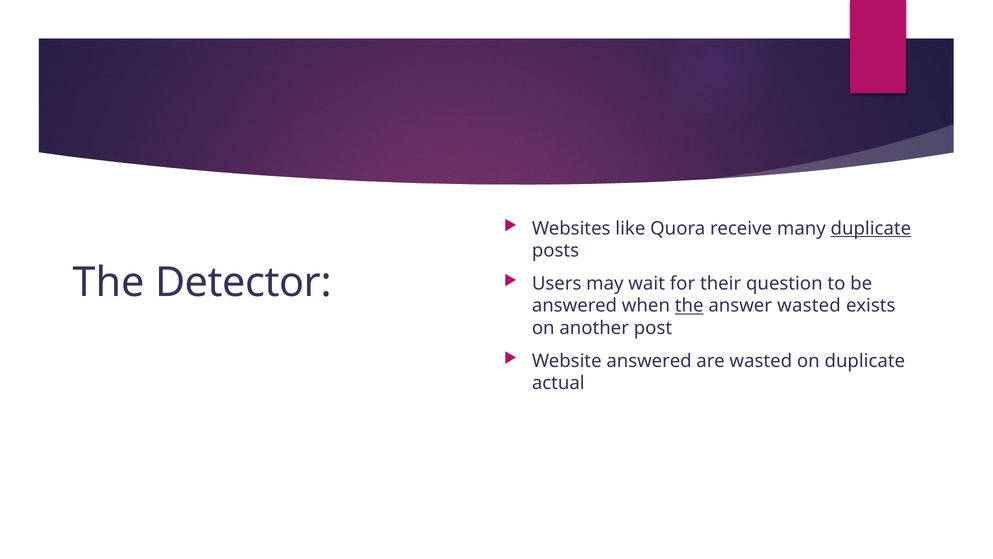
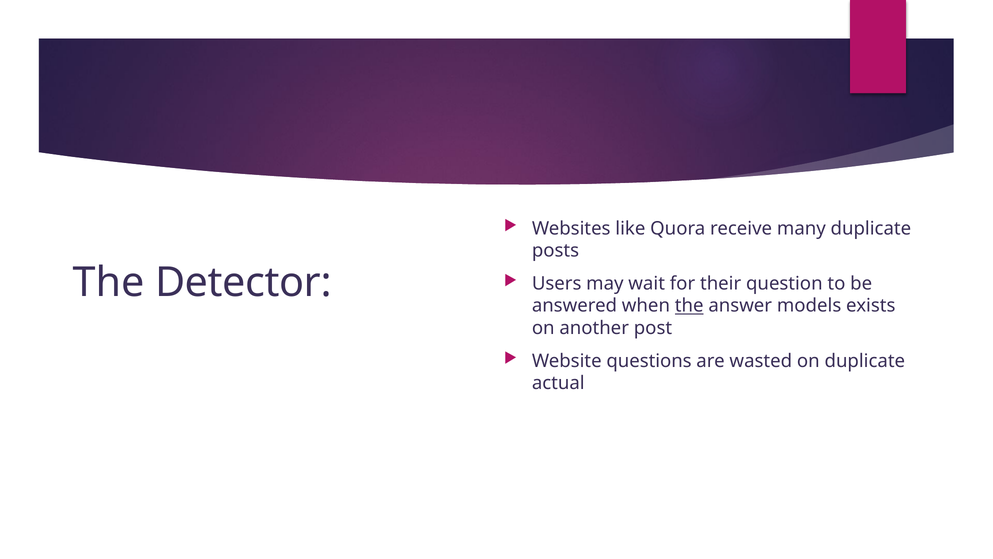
duplicate underline: present -> none (871, 228)
answer wasted: wasted -> models (809, 306)
Website answered: answered -> questions (649, 361)
